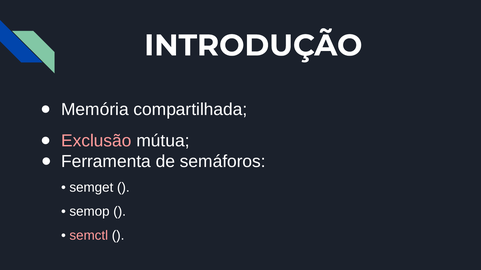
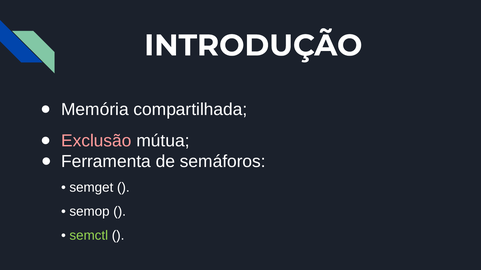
semctl colour: pink -> light green (89, 236)
